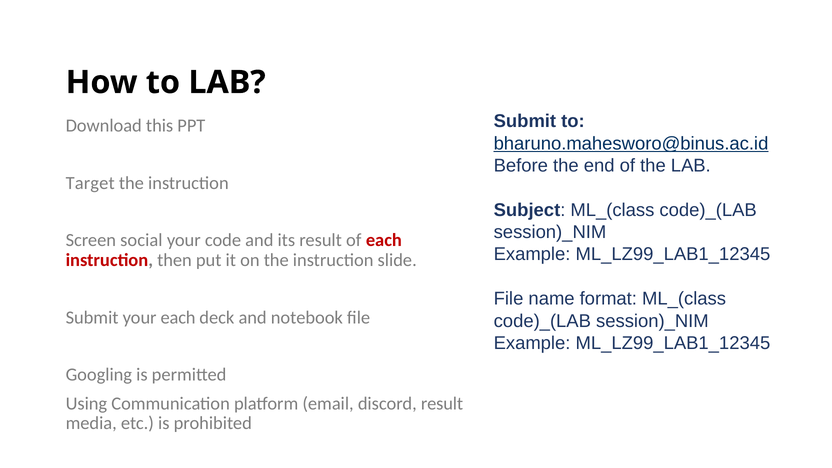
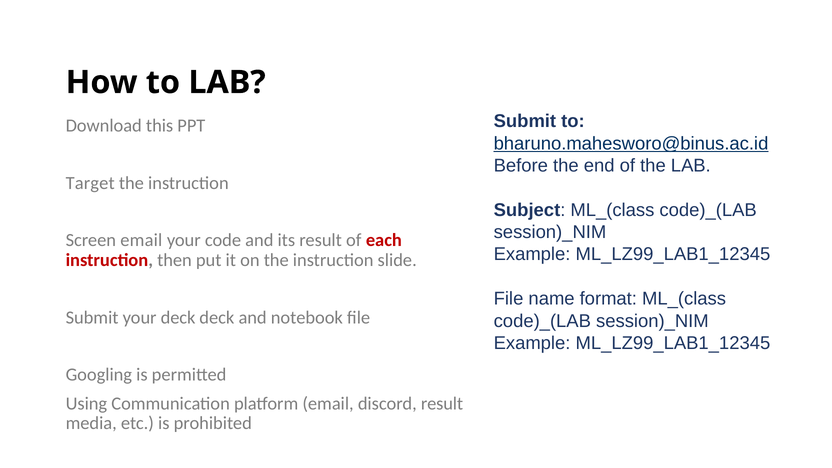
Screen social: social -> email (141, 240)
your each: each -> deck (178, 318)
